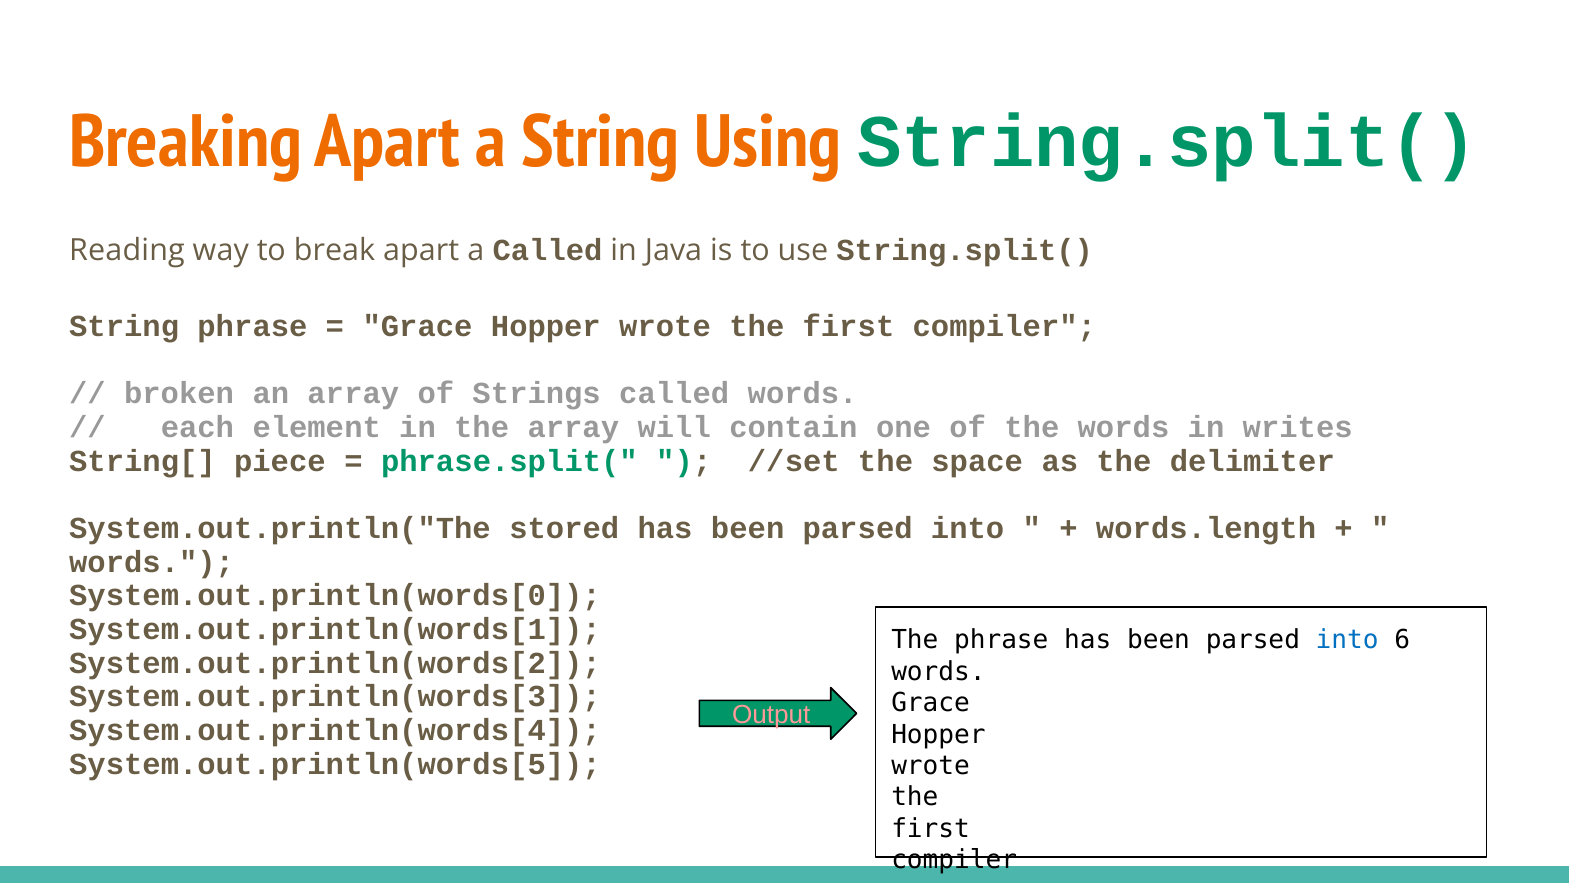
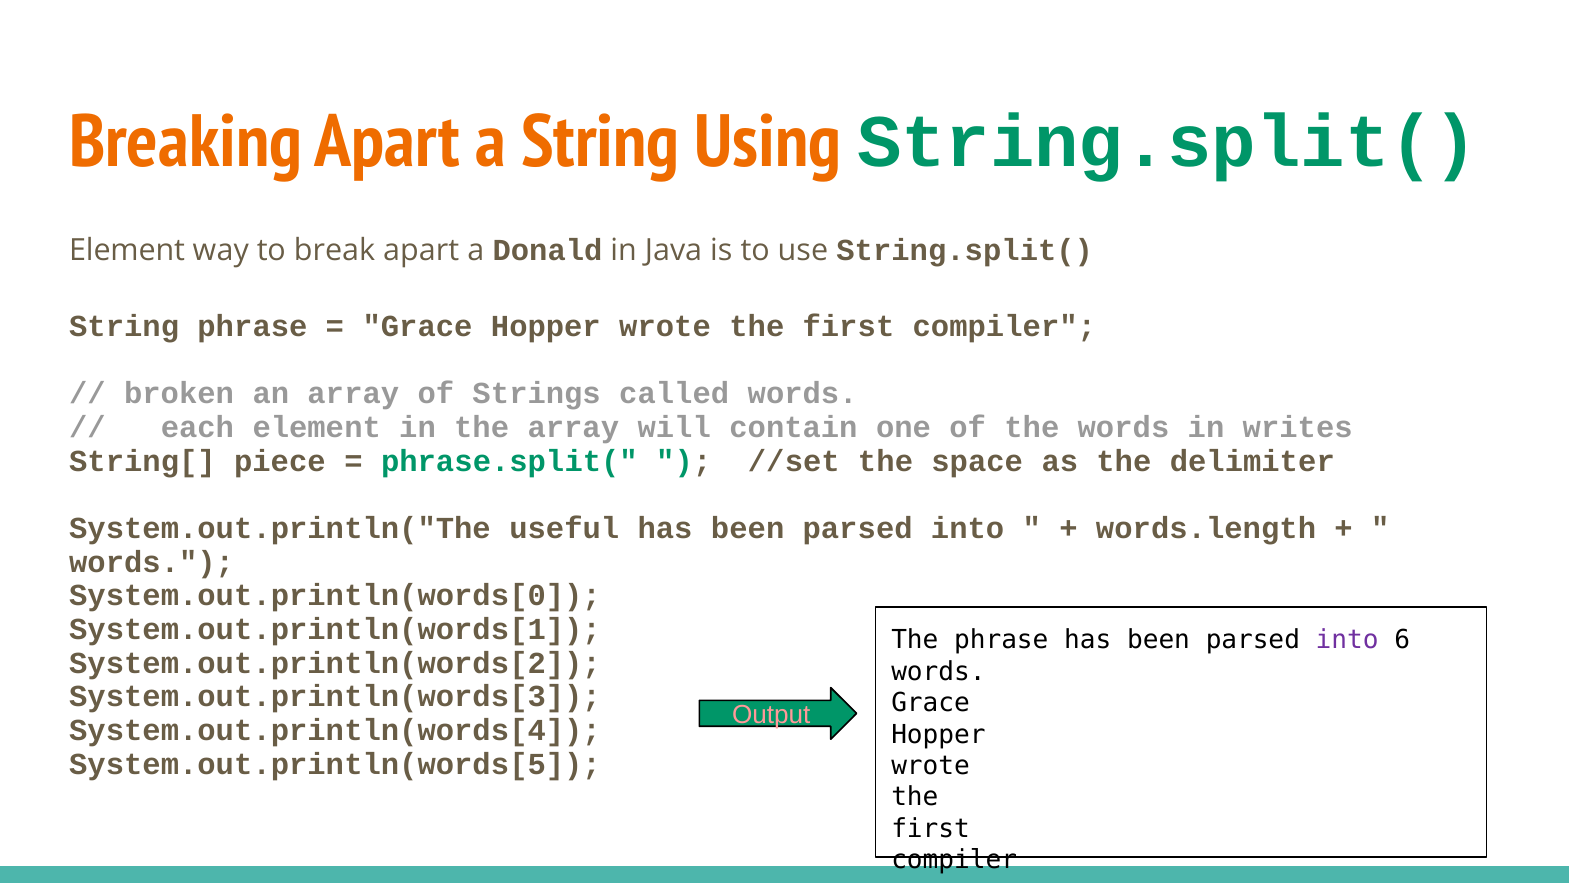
Reading: Reading -> Element (127, 250)
a Called: Called -> Donald (548, 250)
stored: stored -> useful (564, 528)
into colour: blue -> purple (1347, 640)
